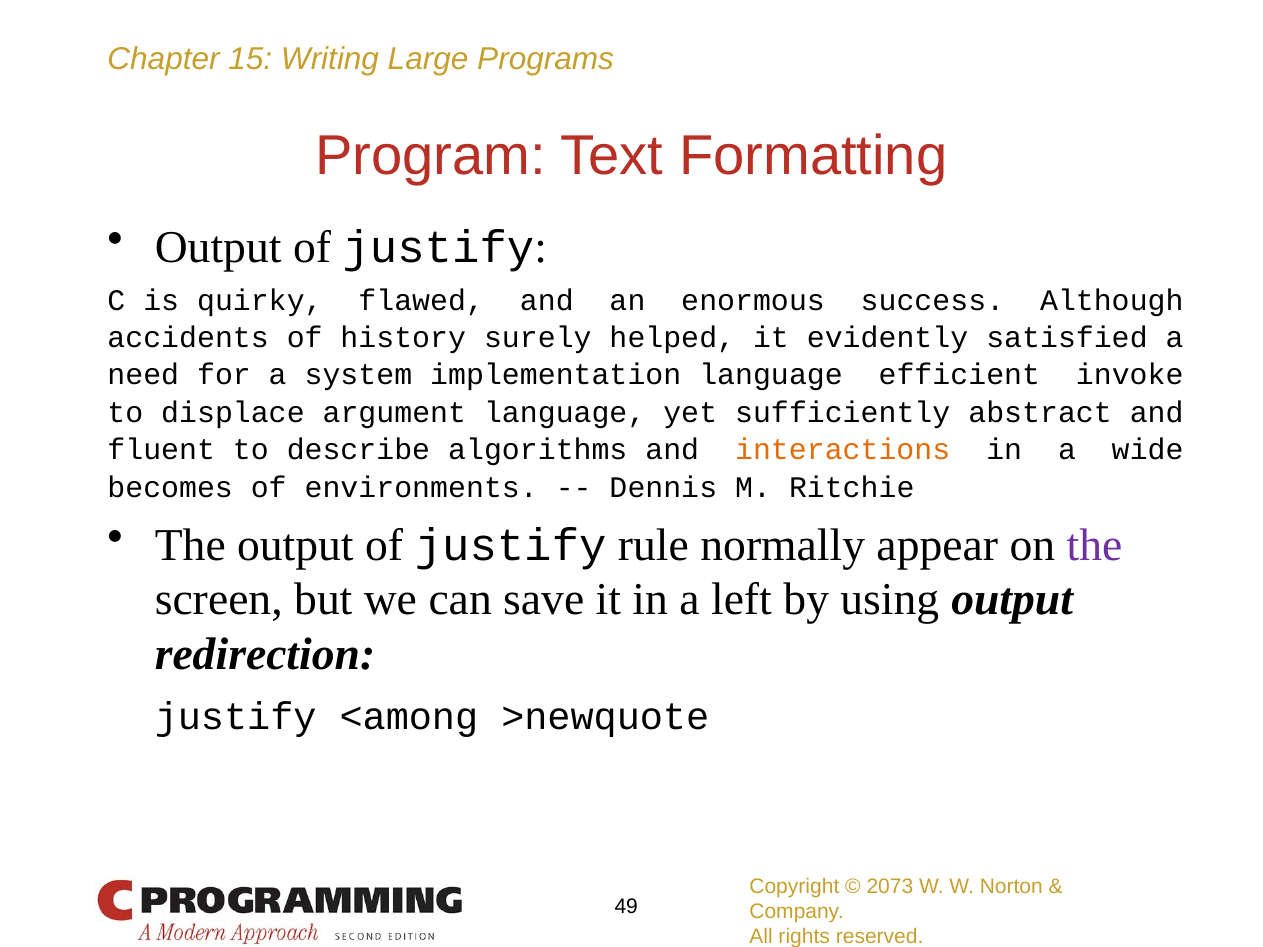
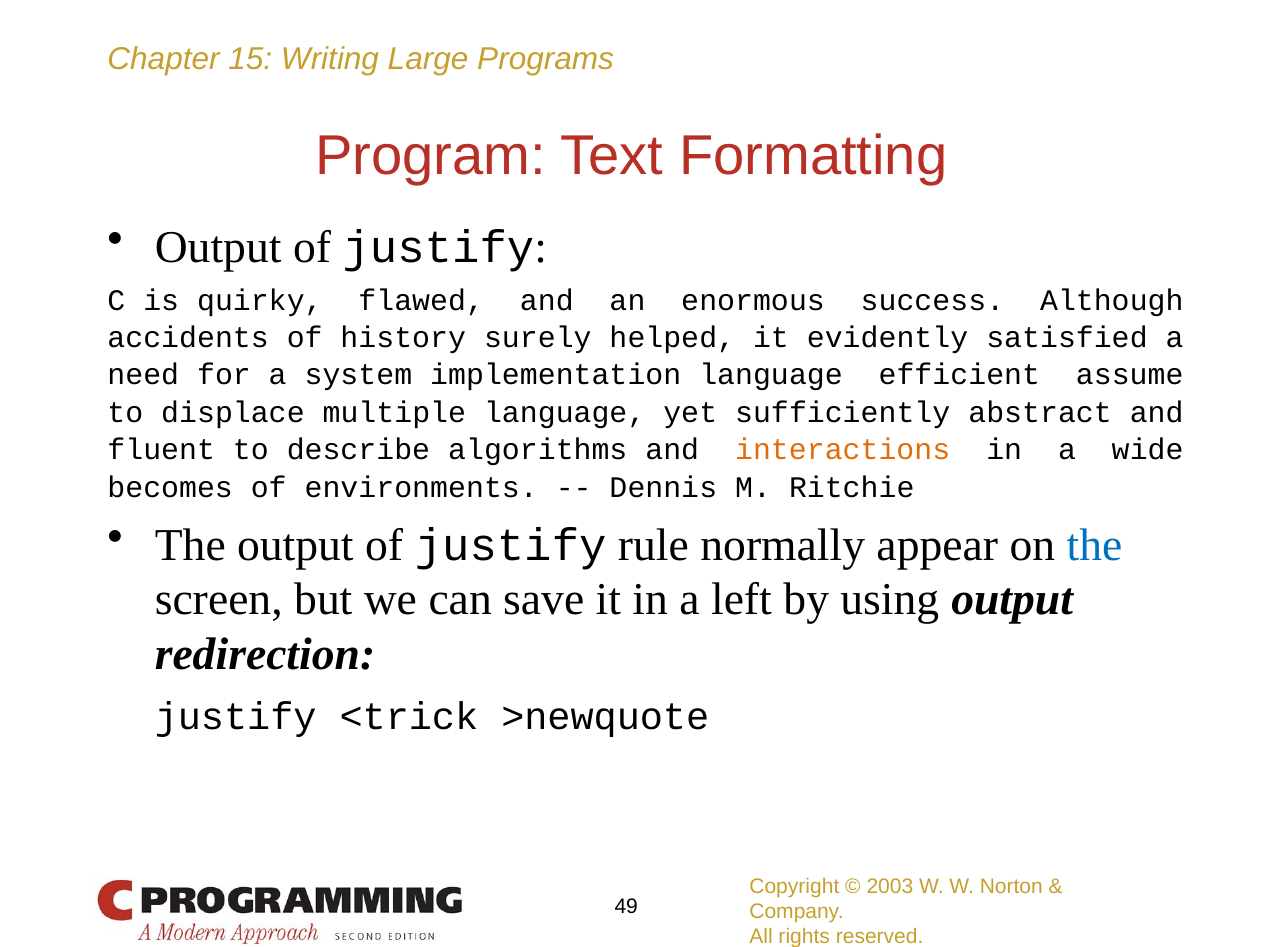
invoke: invoke -> assume (1130, 375)
argument: argument -> multiple (394, 413)
the colour: purple -> blue (1094, 545)
<among: <among -> <trick (409, 717)
2073: 2073 -> 2003 (890, 887)
